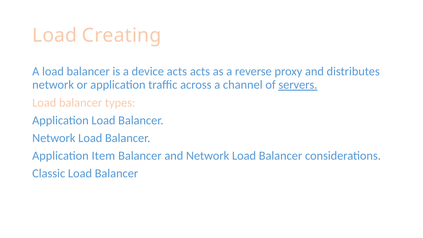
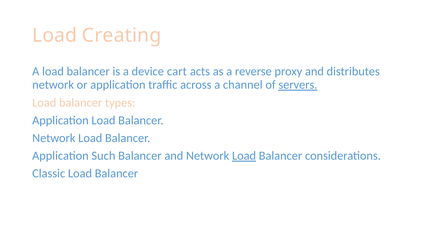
device acts: acts -> cart (177, 72)
Item: Item -> Such (103, 156)
Load underline: none -> present (244, 156)
